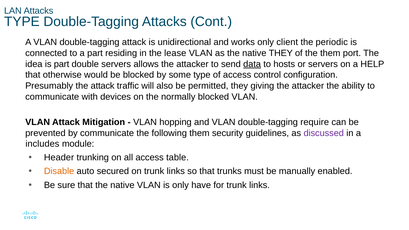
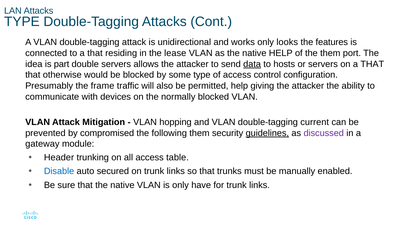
client: client -> looks (287, 42)
periodic: periodic -> features (332, 42)
to a part: part -> that (95, 53)
native THEY: THEY -> HELP (281, 53)
on a HELP: HELP -> THAT (372, 64)
the attack: attack -> frame (103, 86)
permitted they: they -> help (239, 86)
require: require -> current (315, 122)
by communicate: communicate -> compromised (107, 133)
guidelines underline: none -> present (267, 133)
includes: includes -> gateway (42, 144)
Disable colour: orange -> blue (59, 171)
